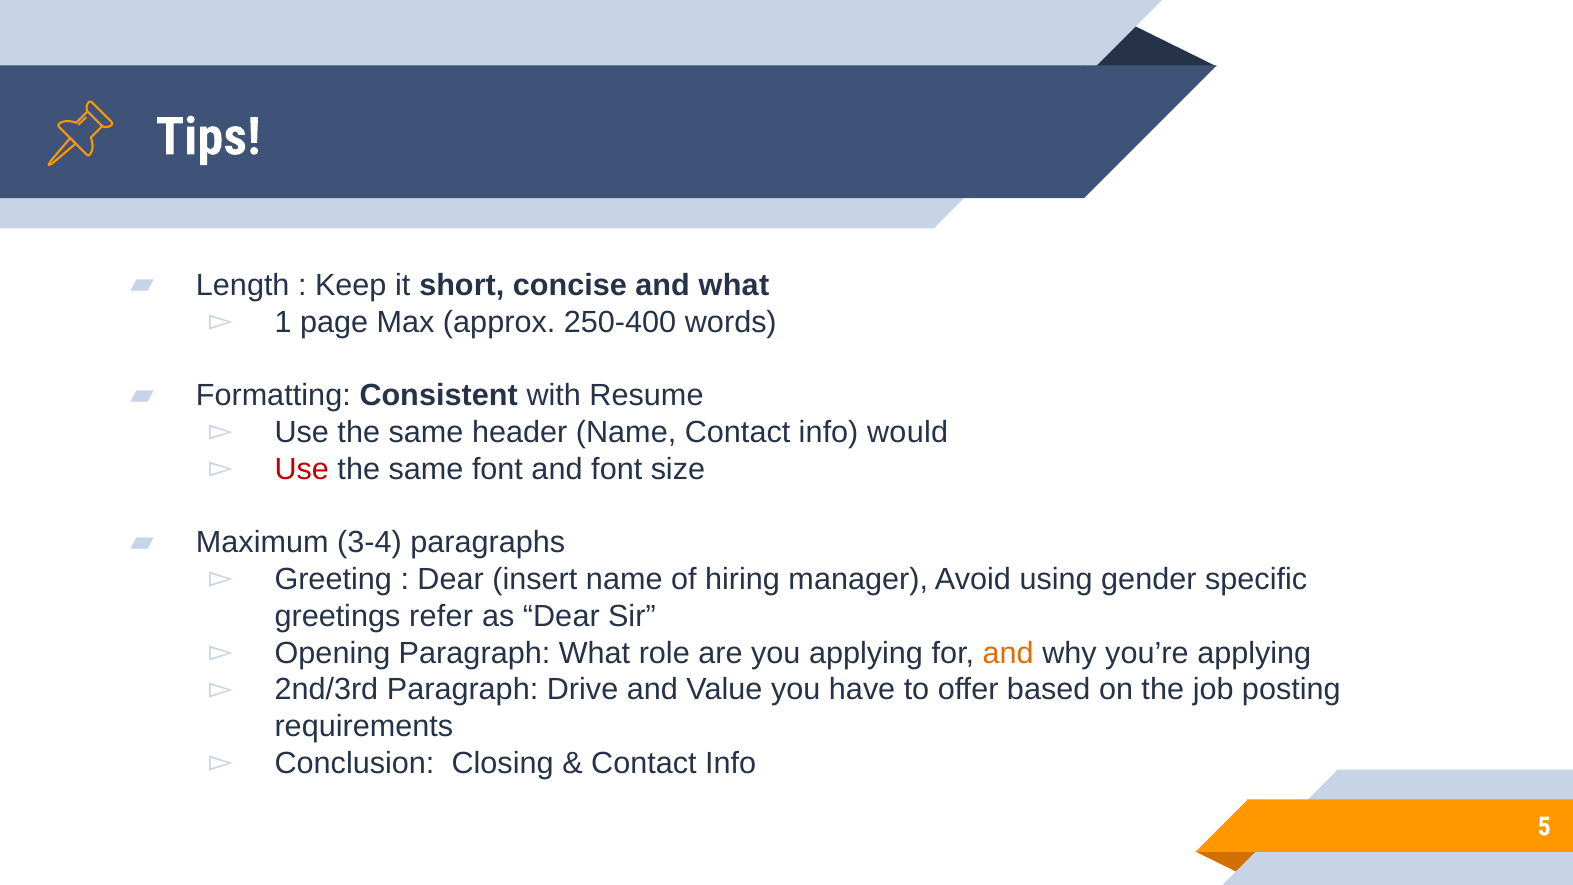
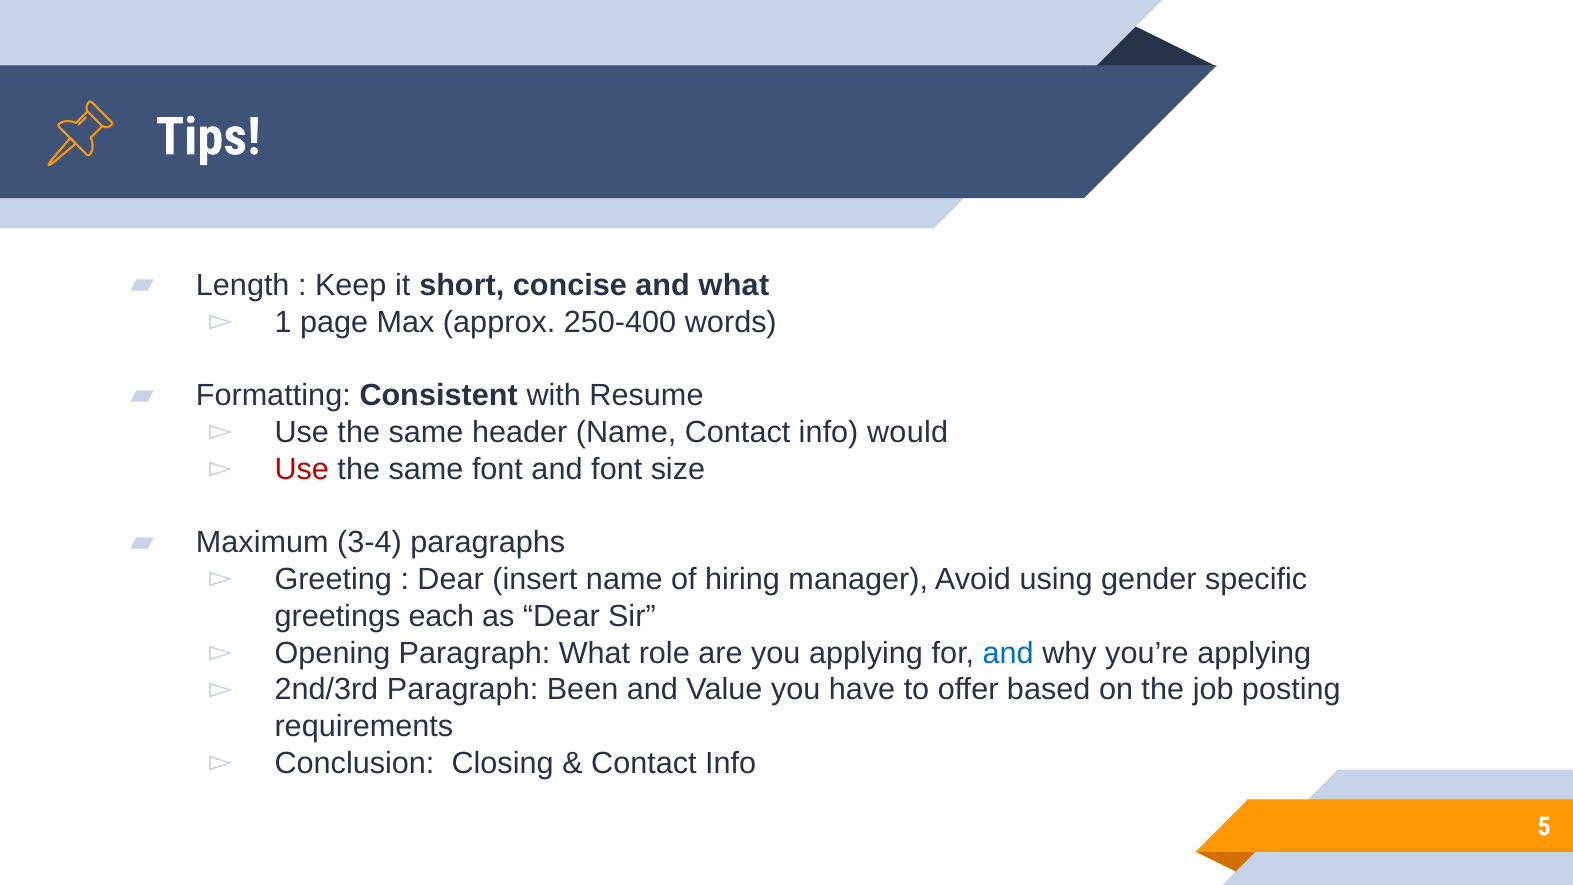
refer: refer -> each (441, 616)
and colour: orange -> blue (1008, 653)
Drive: Drive -> Been (583, 690)
